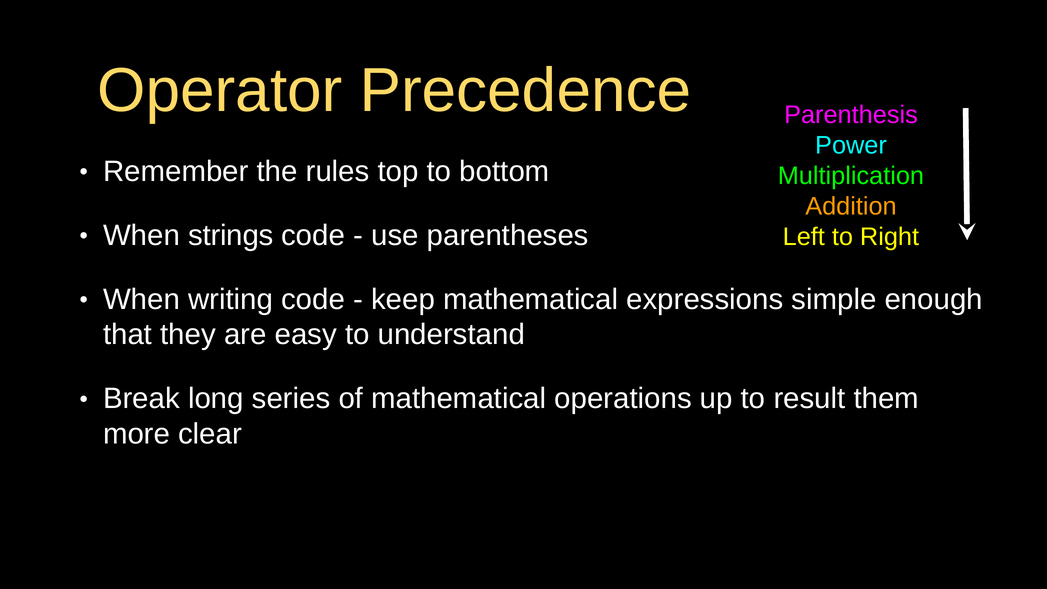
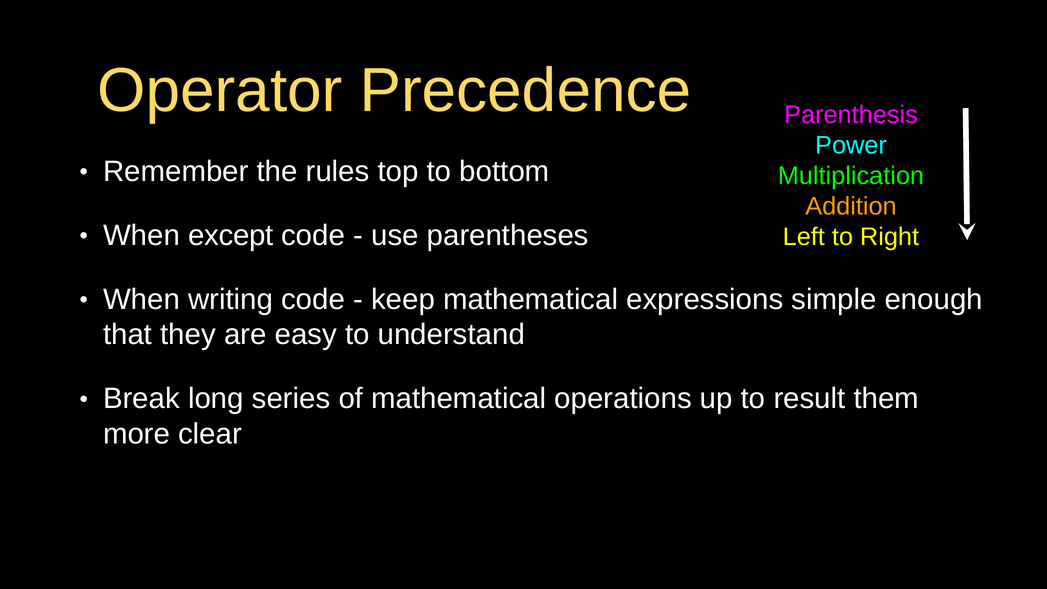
strings: strings -> except (231, 235)
